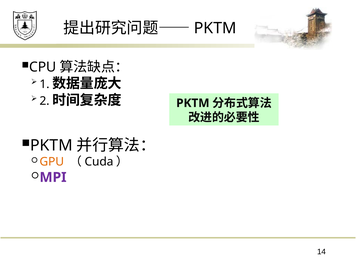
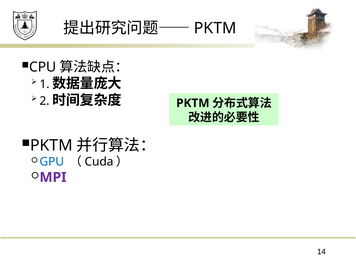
GPU colour: orange -> blue (52, 162)
